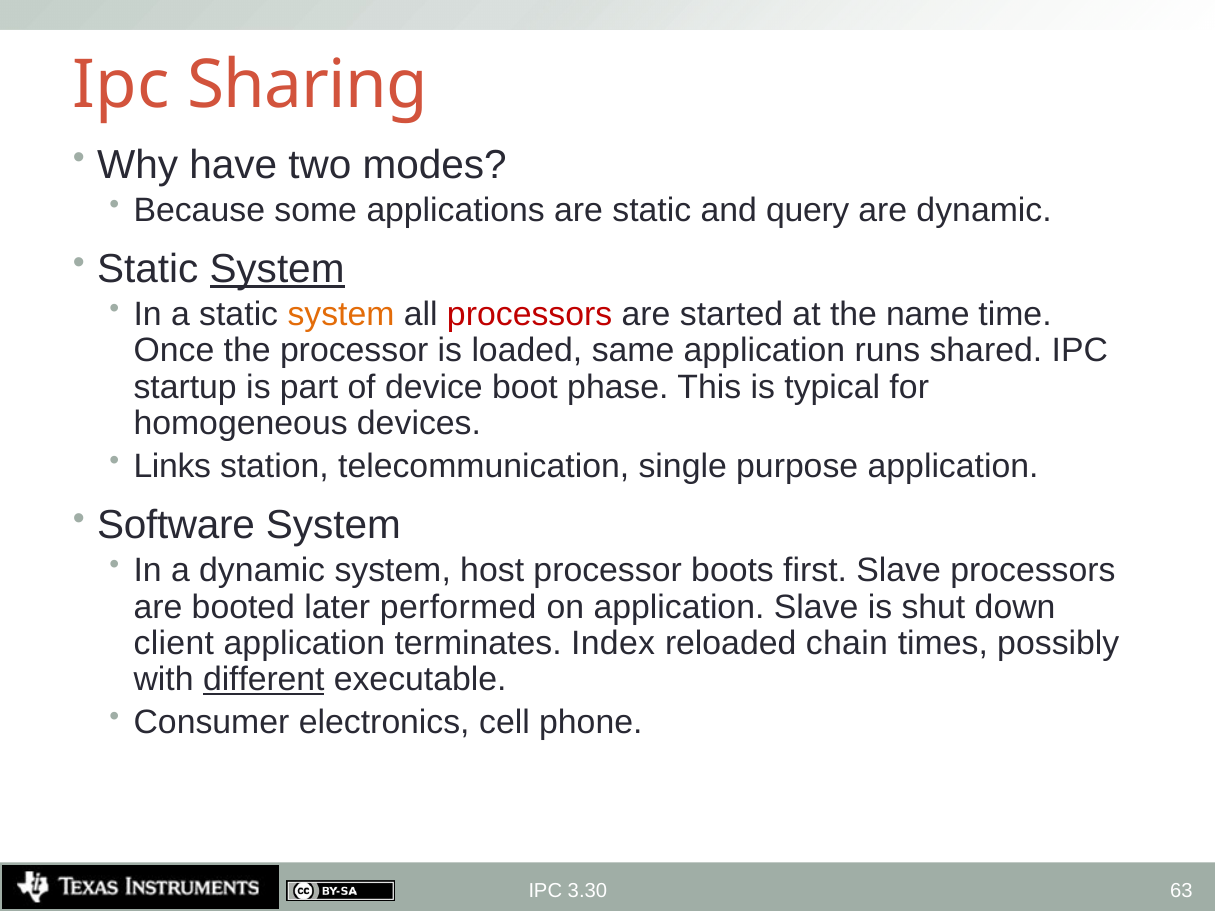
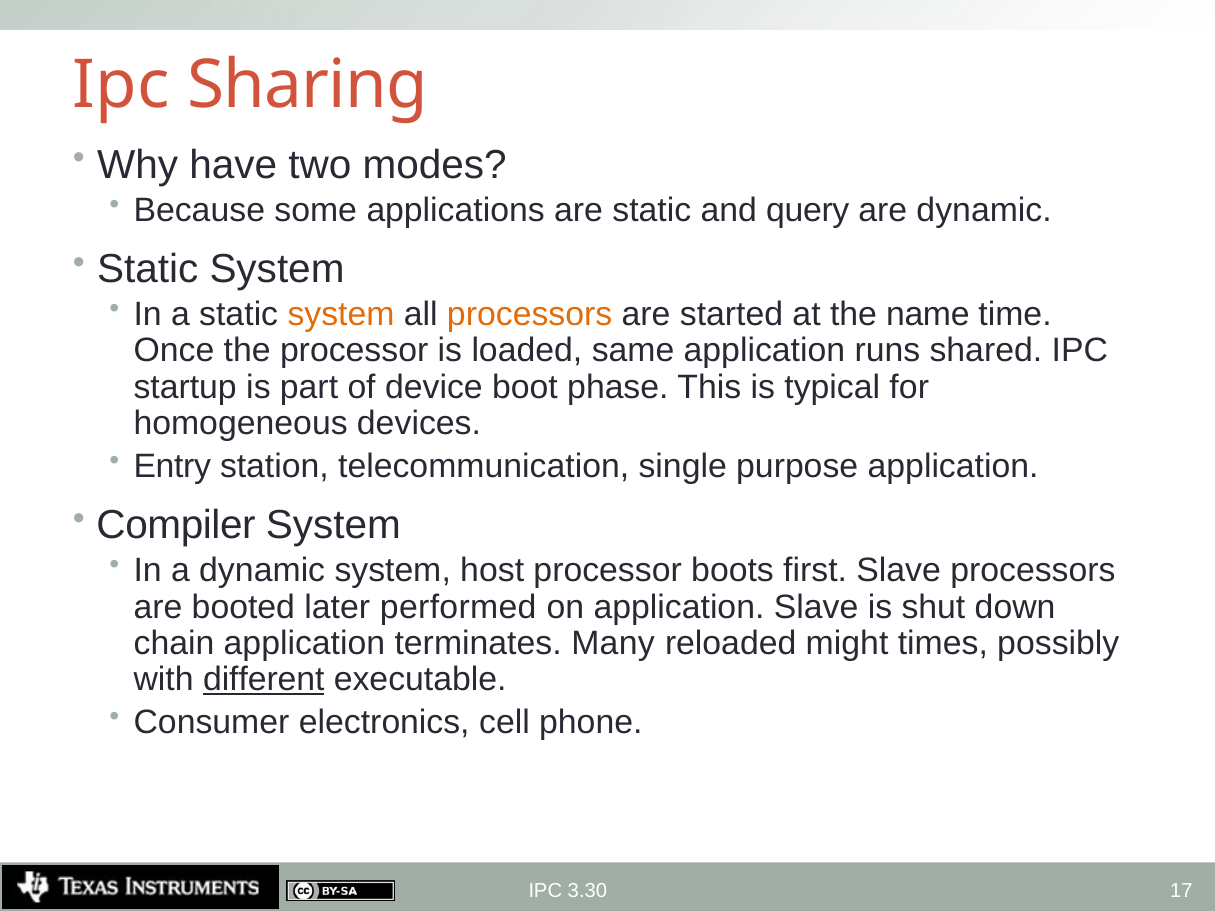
System underline: present -> none (277, 269)
processors colour: red -> orange (530, 314)
Links: Links -> Entry (172, 466)
Software: Software -> Compiler (176, 525)
client: client -> chain (174, 644)
Index: Index -> Many (613, 644)
chain: chain -> might (847, 644)
63: 63 -> 17 (1181, 891)
